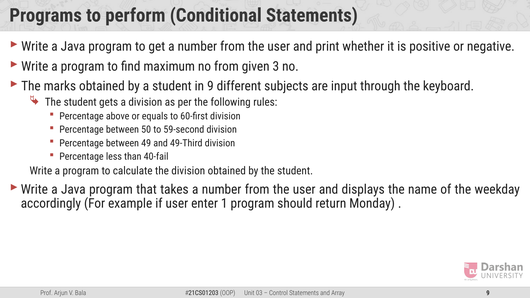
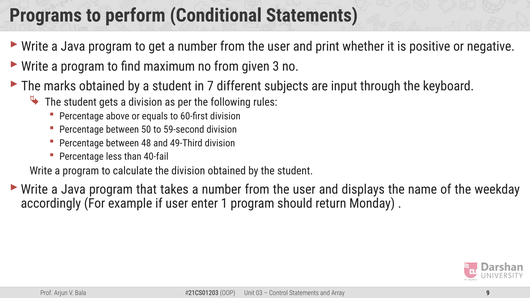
in 9: 9 -> 7 (210, 86)
49: 49 -> 48 (146, 143)
